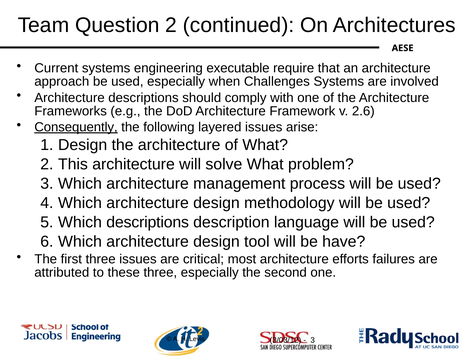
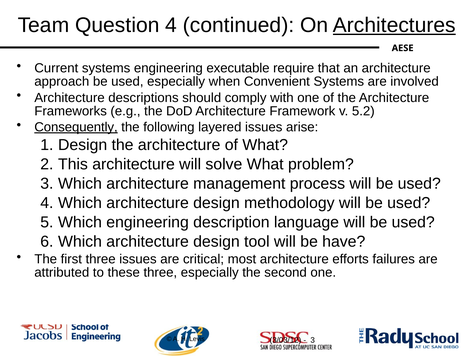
Question 2: 2 -> 4 (171, 25)
Architectures underline: none -> present (394, 25)
Challenges: Challenges -> Convenient (277, 81)
2.6: 2.6 -> 5.2 (363, 111)
Which descriptions: descriptions -> engineering (148, 222)
